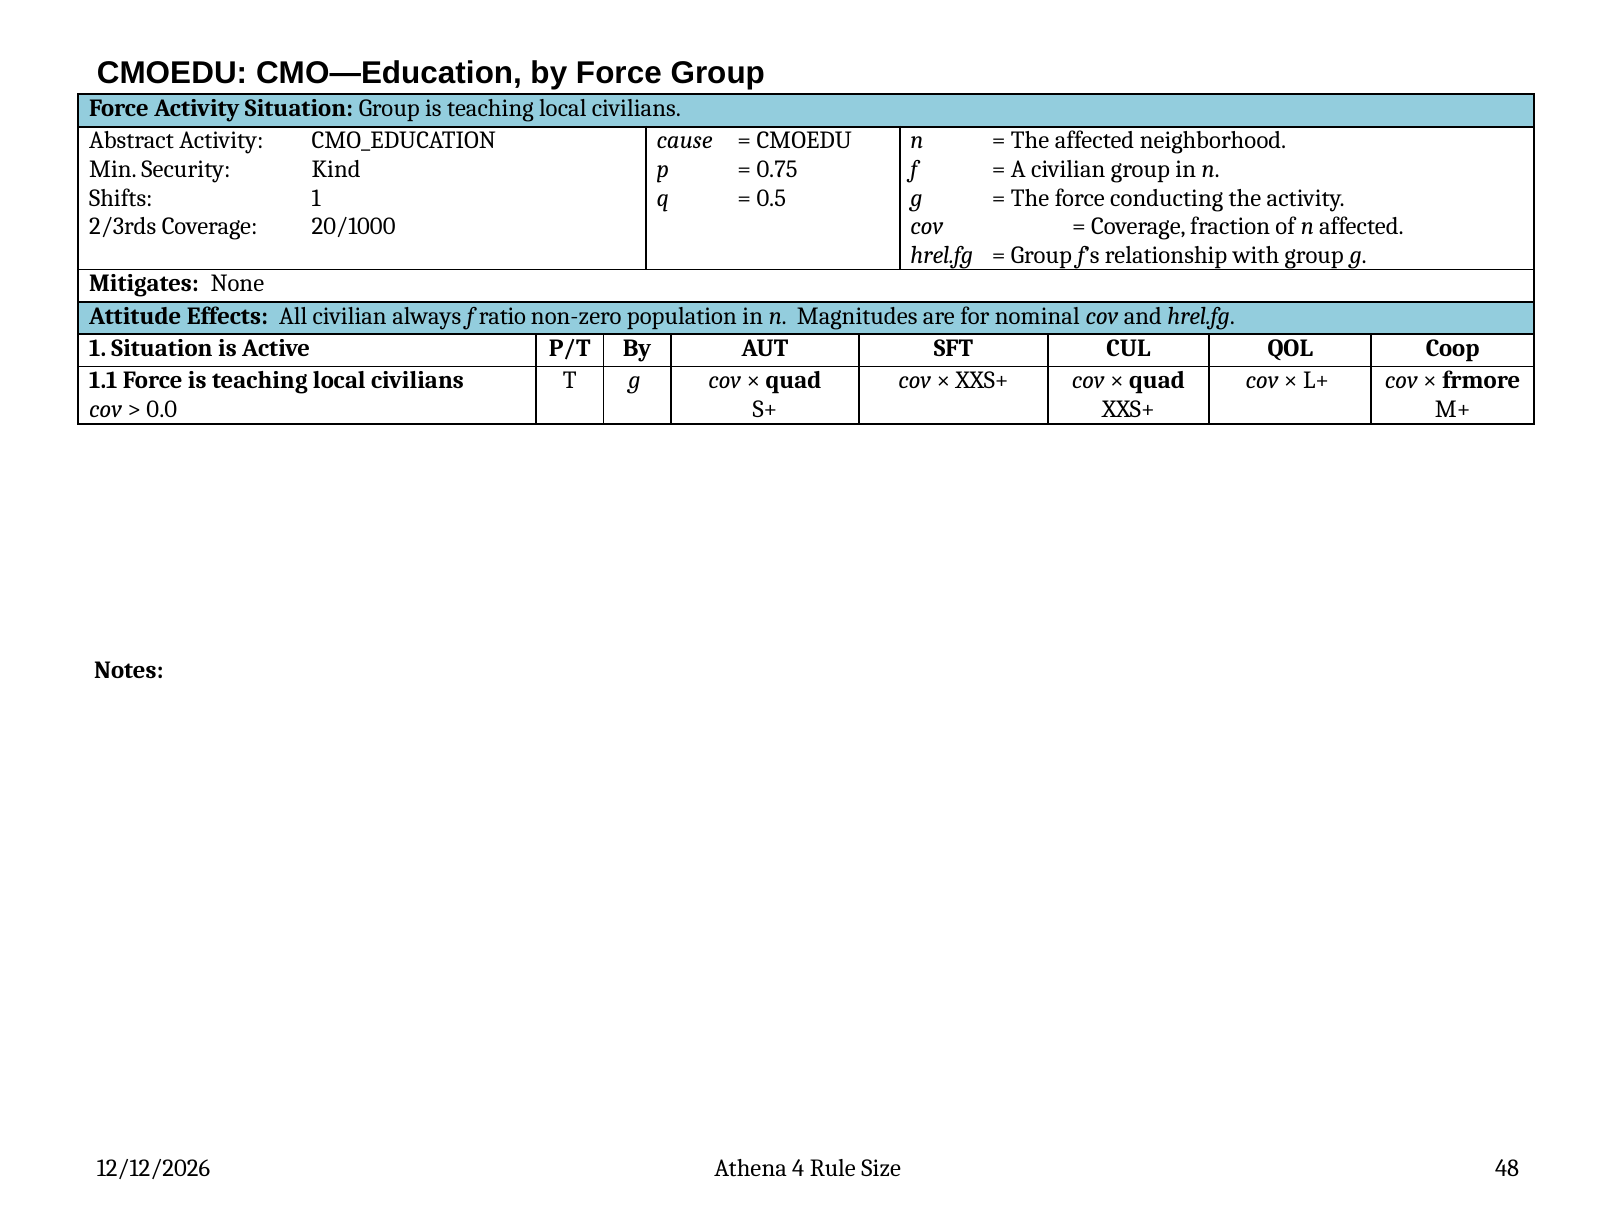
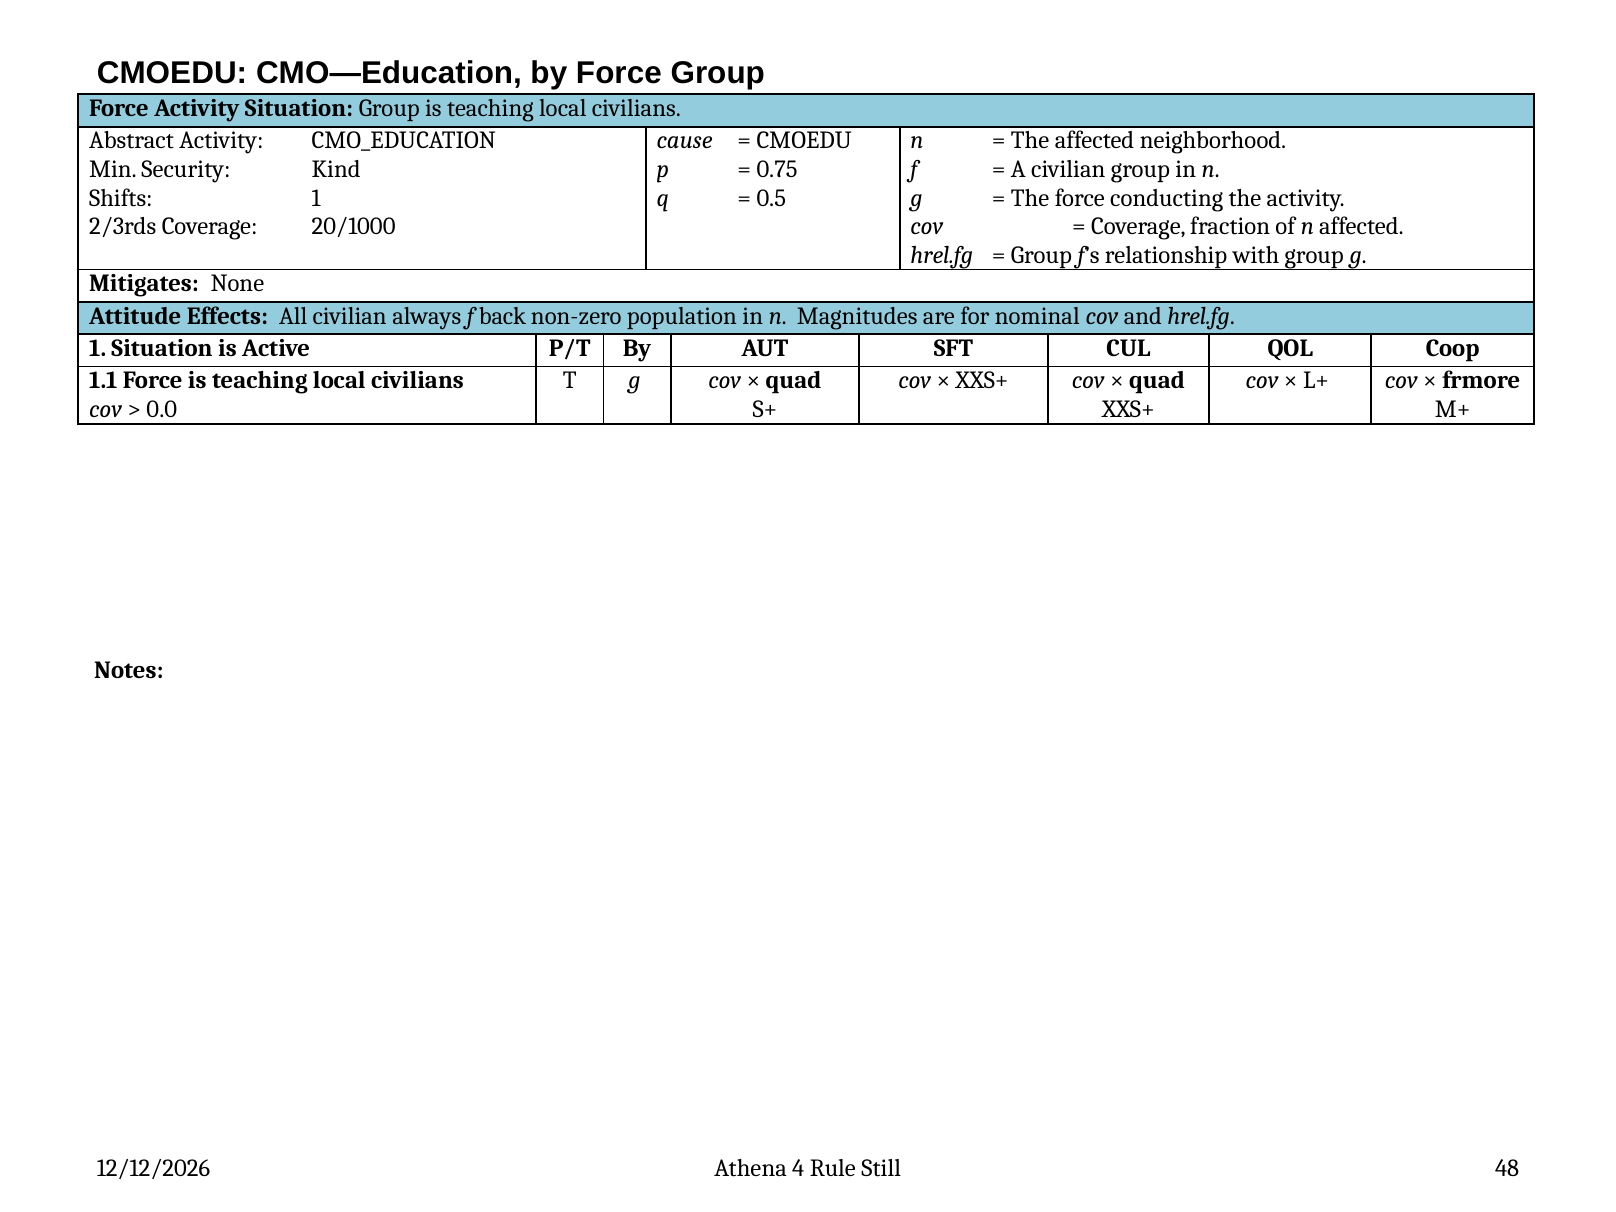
ratio: ratio -> back (502, 316)
Size: Size -> Still (881, 1168)
